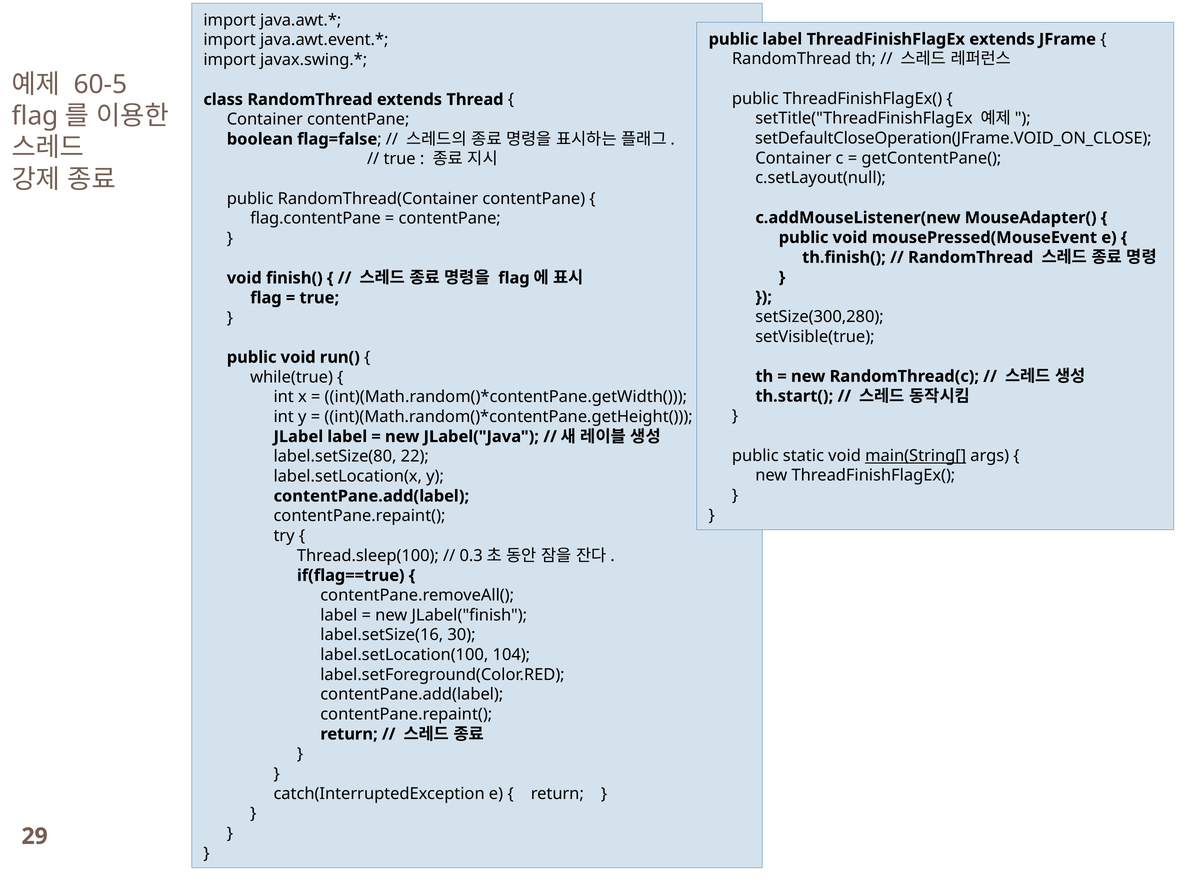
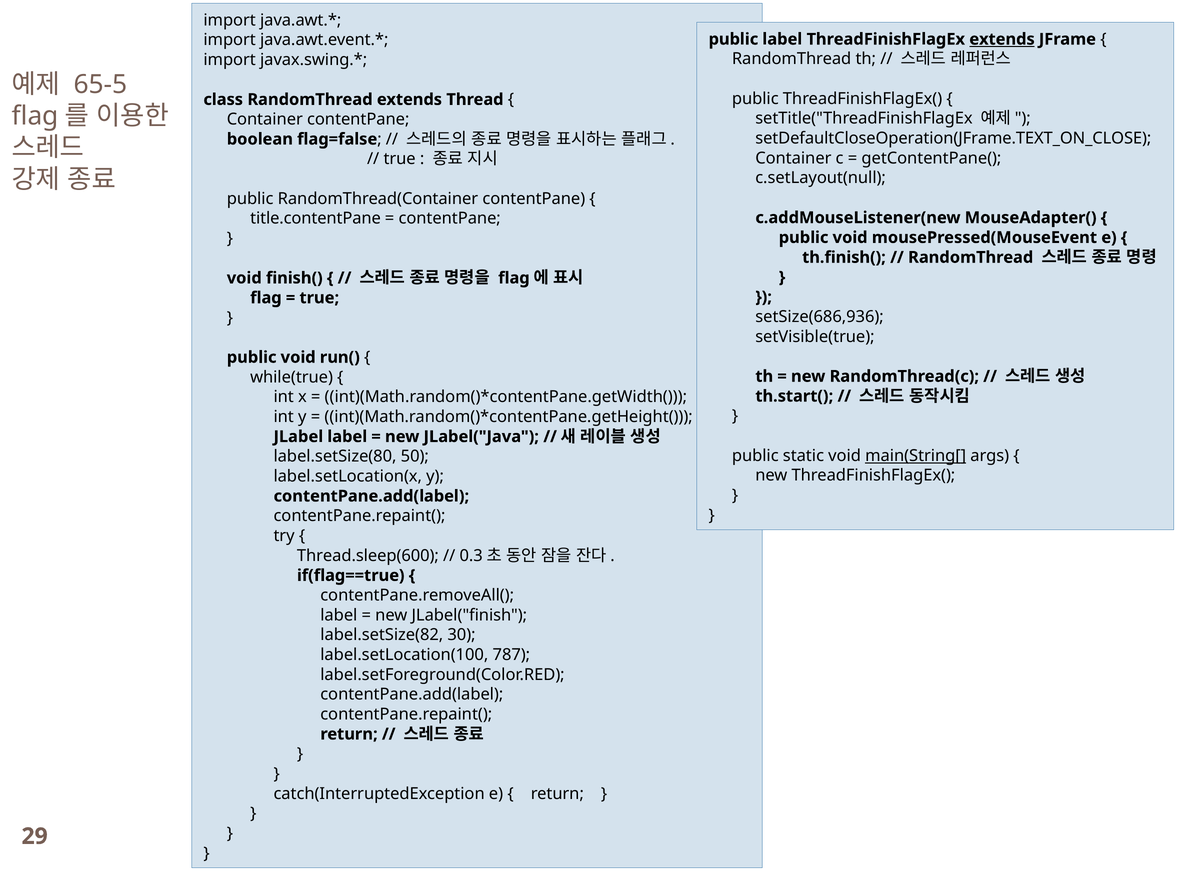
extends underline: none -> present (1002, 39)
60-5: 60-5 -> 65-5 (100, 84)
setDefaultCloseOperation(JFrame.VOID_ON_CLOSE: setDefaultCloseOperation(JFrame.VOID_ON_CLOSE -> setDefaultCloseOperation(JFrame.TEXT_ON_CLOSE (953, 138)
flag.contentPane: flag.contentPane -> title.contentPane (316, 218)
setSize(300,280: setSize(300,280 -> setSize(686,936 (820, 317)
22: 22 -> 50 (415, 456)
Thread.sleep(100: Thread.sleep(100 -> Thread.sleep(600 (368, 556)
label.setSize(16: label.setSize(16 -> label.setSize(82 (382, 635)
104: 104 -> 787 (511, 655)
